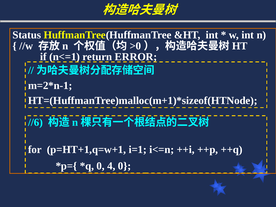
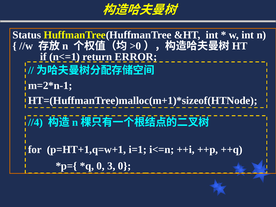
//6: //6 -> //4 (35, 122)
4: 4 -> 3 (111, 166)
